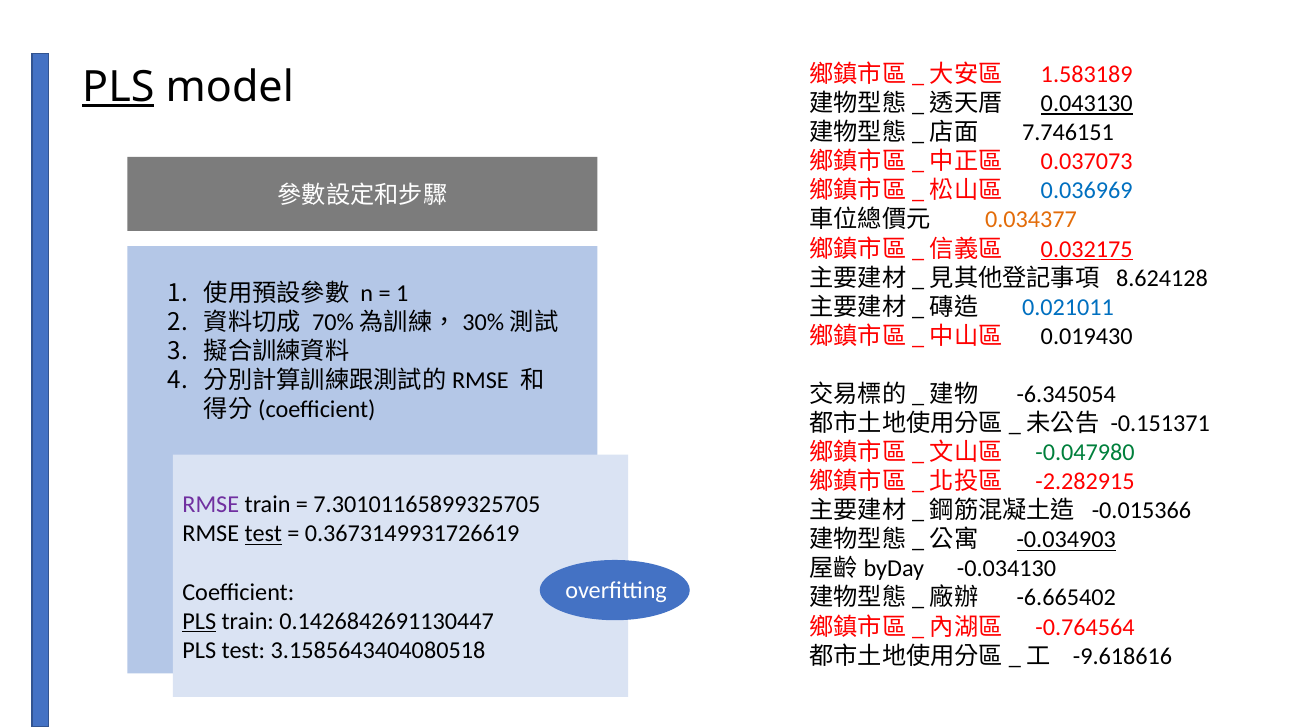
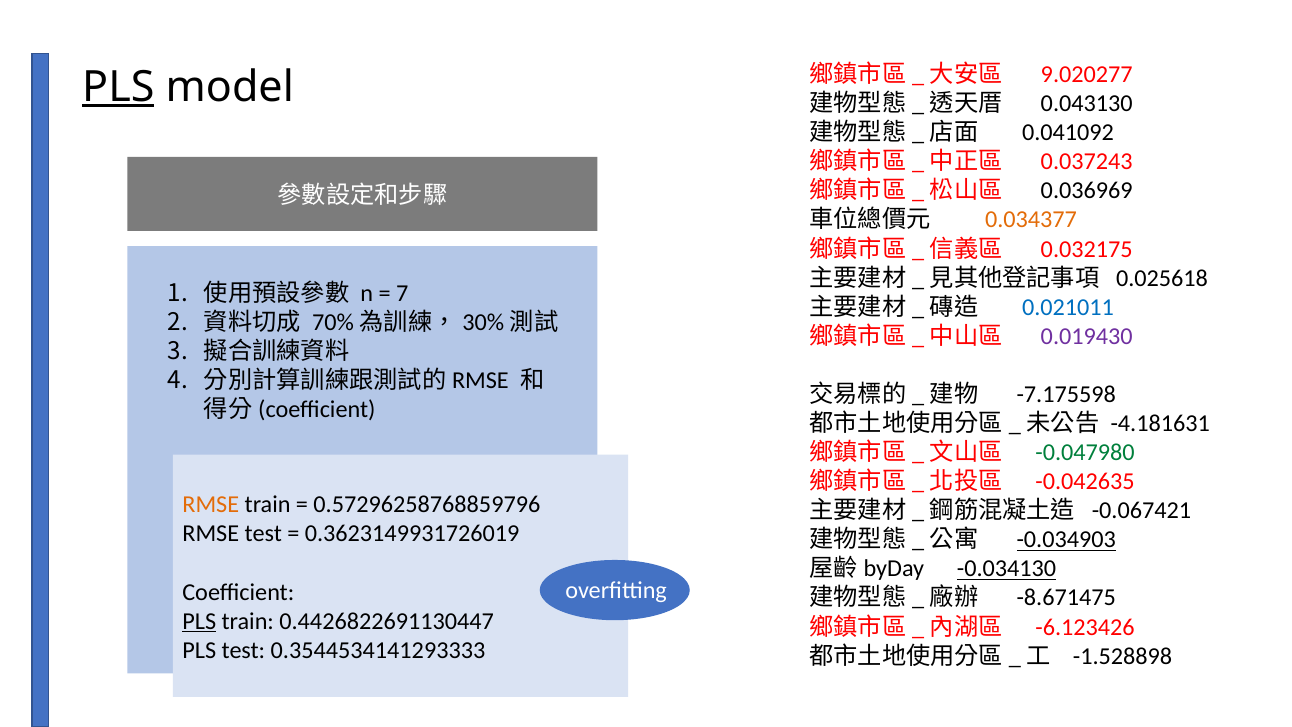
1.583189: 1.583189 -> 9.020277 (1087, 75)
0.043130 underline: present -> none (1087, 104)
7.746151: 7.746151 -> 0.041092 (1068, 133)
0.037073: 0.037073 -> 0.037243 (1087, 162)
0.036969 colour: blue -> black (1087, 191)
0.032175 underline: present -> none (1087, 249)
8.624128: 8.624128 -> 0.025618 (1162, 278)
1: 1 -> 7 (402, 293)
0.019430 colour: black -> purple (1087, 336)
-6.345054: -6.345054 -> -7.175598 (1066, 394)
-0.151371: -0.151371 -> -4.181631 (1160, 423)
-2.282915: -2.282915 -> -0.042635 (1085, 481)
RMSE colour: purple -> orange (211, 505)
7.30101165899325705: 7.30101165899325705 -> 0.57296258768859796 (427, 505)
-0.015366: -0.015366 -> -0.067421 (1141, 511)
test underline: present -> none (263, 534)
0.3673149931726619: 0.3673149931726619 -> 0.3623149931726019 (412, 534)
-0.034130 underline: none -> present (1007, 569)
-6.665402: -6.665402 -> -8.671475 (1066, 598)
0.1426842691130447: 0.1426842691130447 -> 0.4426822691130447 (387, 621)
-0.764564: -0.764564 -> -6.123426 (1085, 627)
3.1585643404080518: 3.1585643404080518 -> 0.3544534141293333 (378, 650)
-9.618616: -9.618616 -> -1.528898 (1122, 656)
